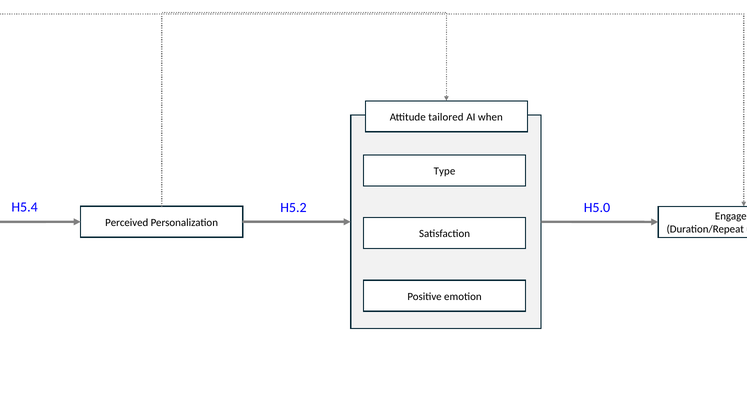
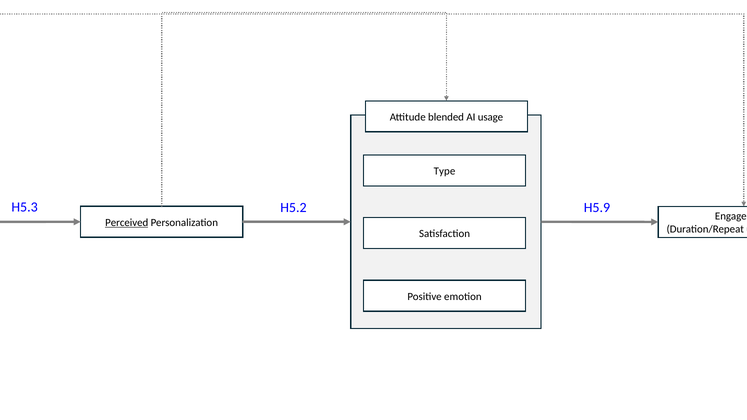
tailored: tailored -> blended (446, 117)
AI when: when -> usage (490, 117)
H5.4: H5.4 -> H5.3 (25, 207)
H5.0: H5.0 -> H5.9 (597, 208)
Perceived underline: none -> present (127, 223)
